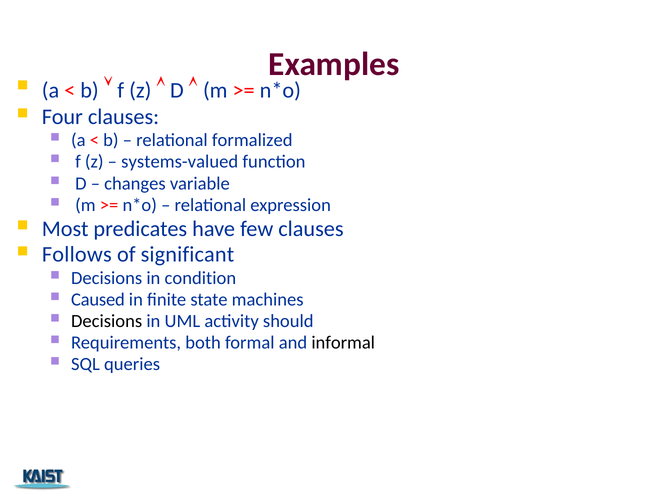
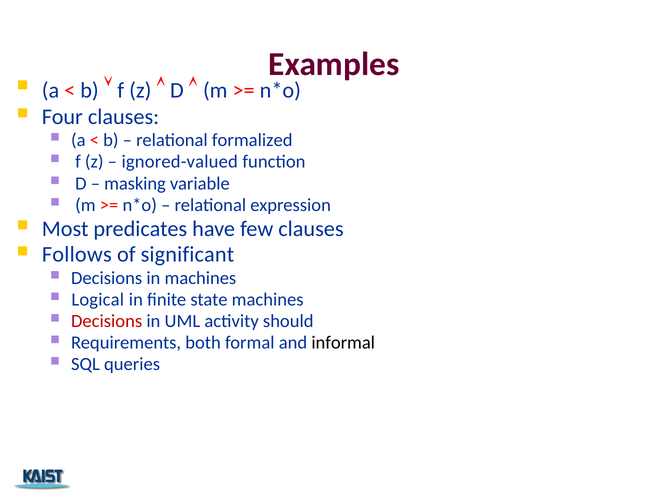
systems-valued: systems-valued -> ignored-valued (180, 162)
changes: changes -> masking (135, 183)
in condition: condition -> machines (200, 278)
Caused: Caused -> Logical (98, 300)
Decisions colour: black -> red (107, 321)
